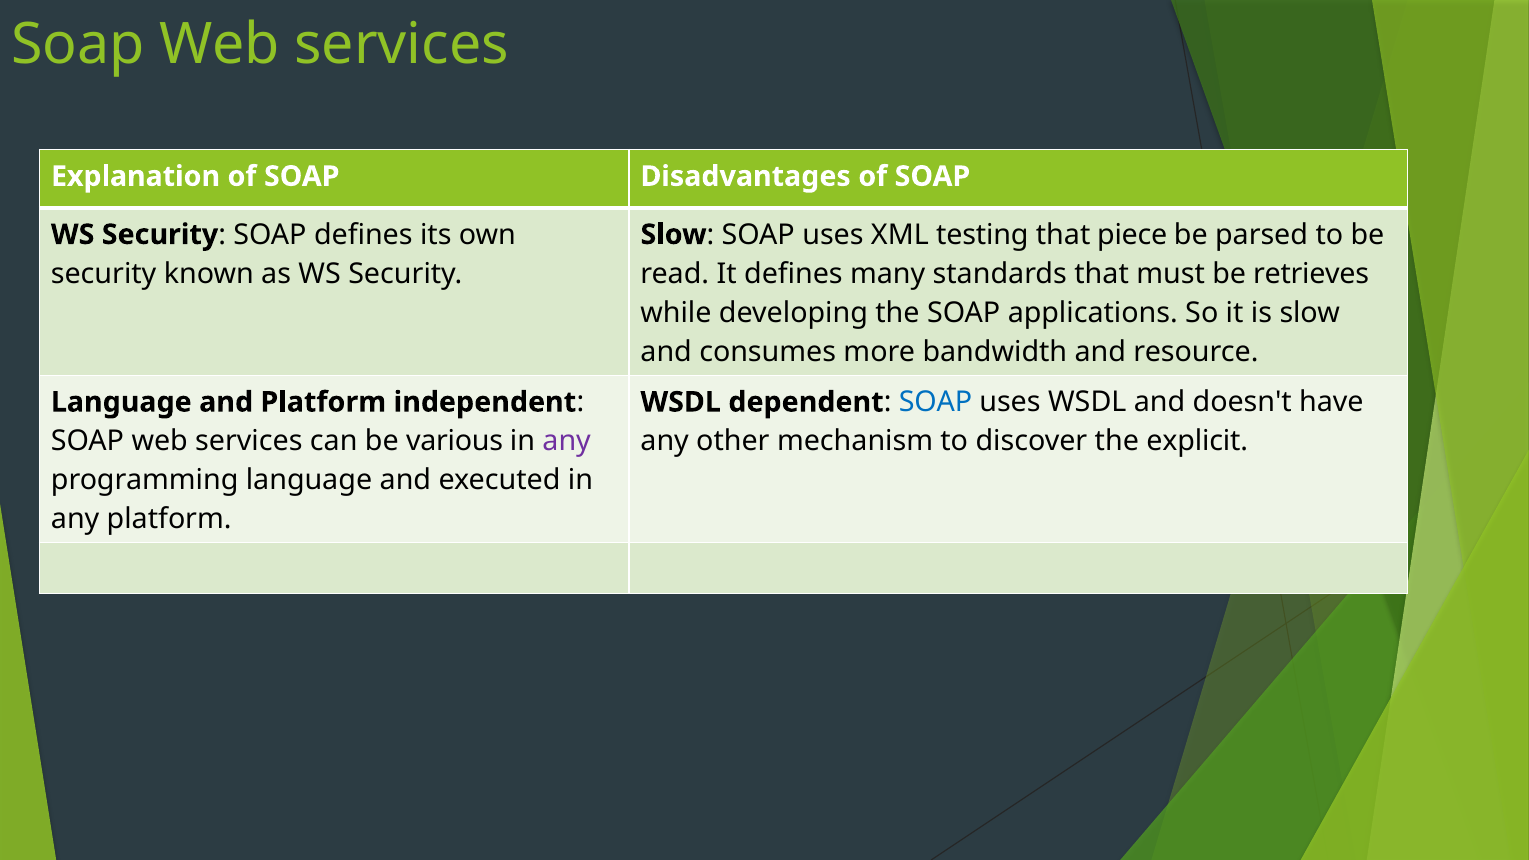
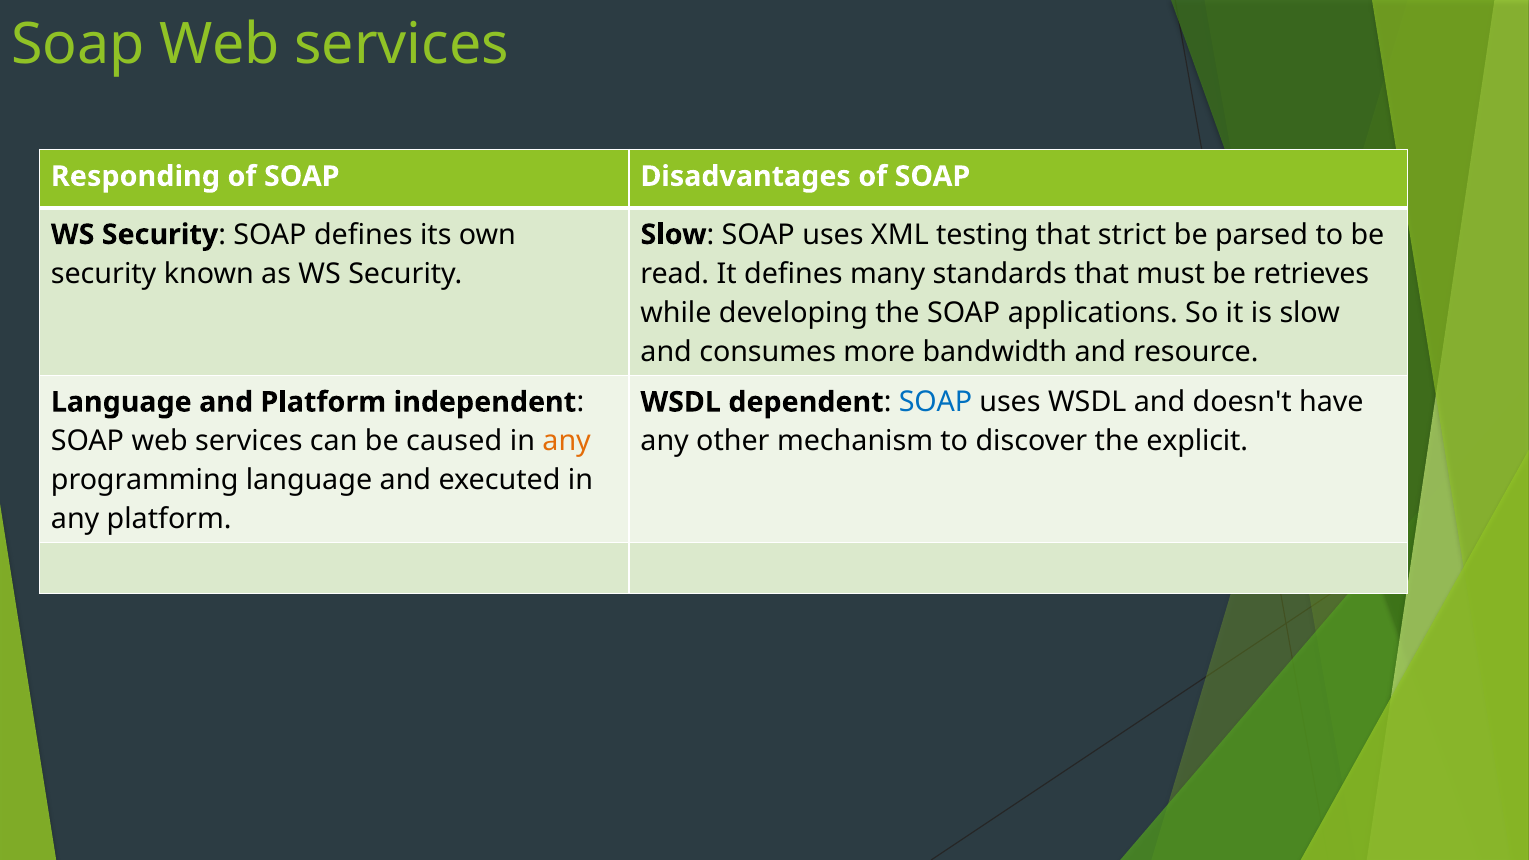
Explanation: Explanation -> Responding (135, 176)
piece: piece -> strict (1132, 235)
various: various -> caused (454, 441)
any colour: purple -> orange (567, 441)
